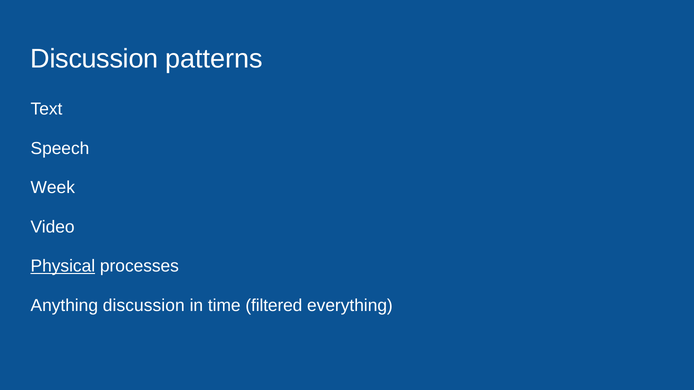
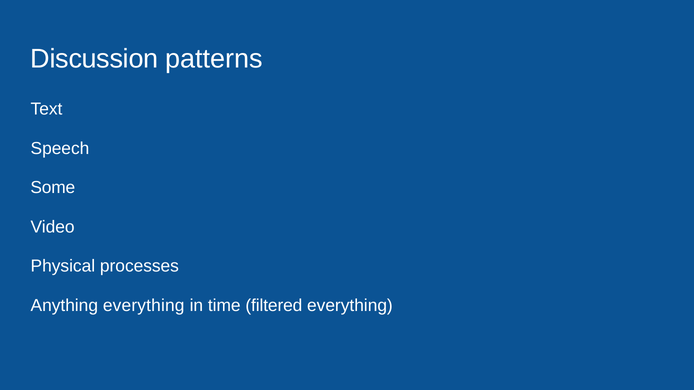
Week: Week -> Some (53, 188)
Physical underline: present -> none (63, 267)
Anything discussion: discussion -> everything (144, 306)
